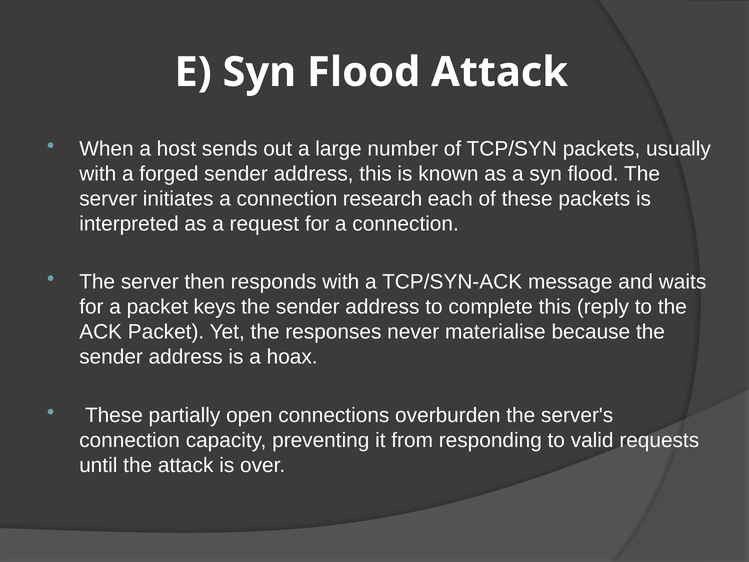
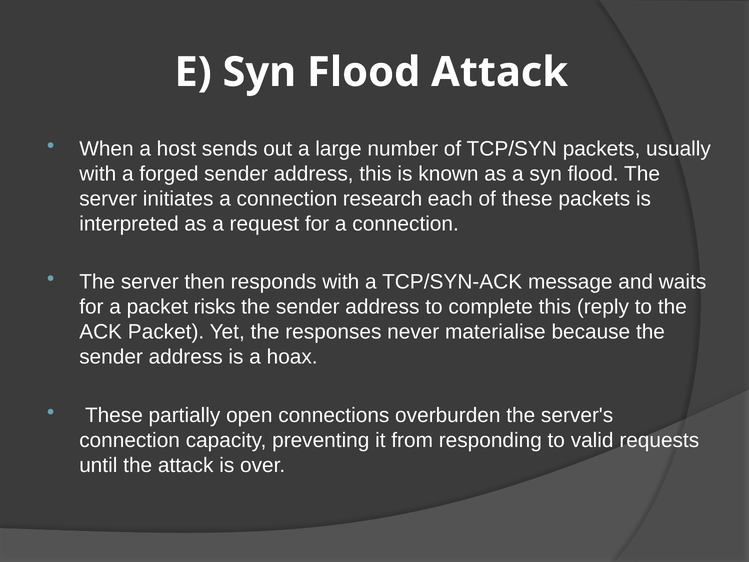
keys: keys -> risks (215, 307)
